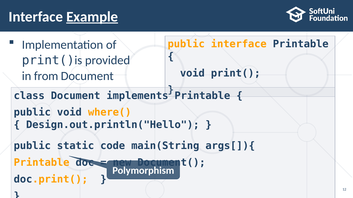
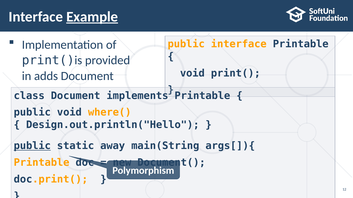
from: from -> adds (46, 76)
public underline: none -> present (32, 146)
code: code -> away (113, 146)
